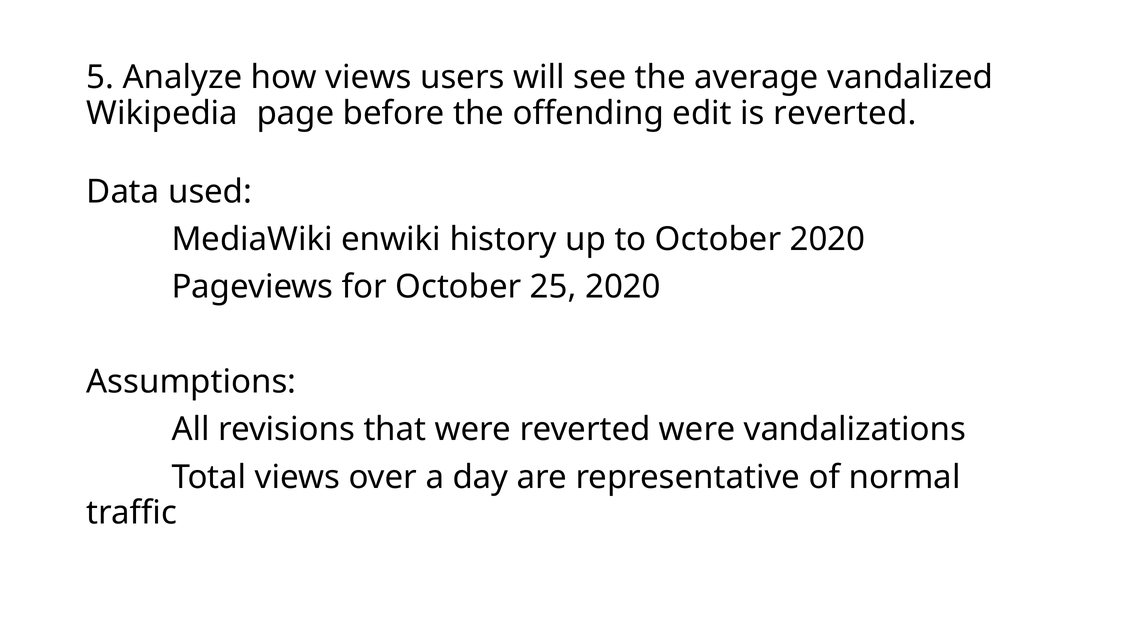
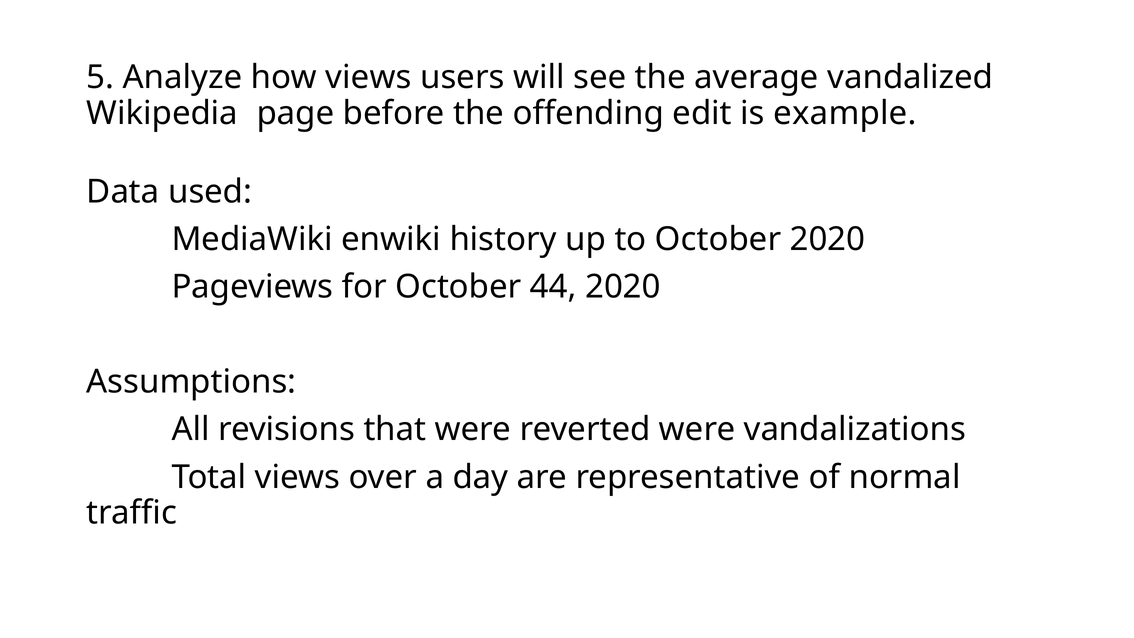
is reverted: reverted -> example (845, 113)
25: 25 -> 44 (553, 287)
